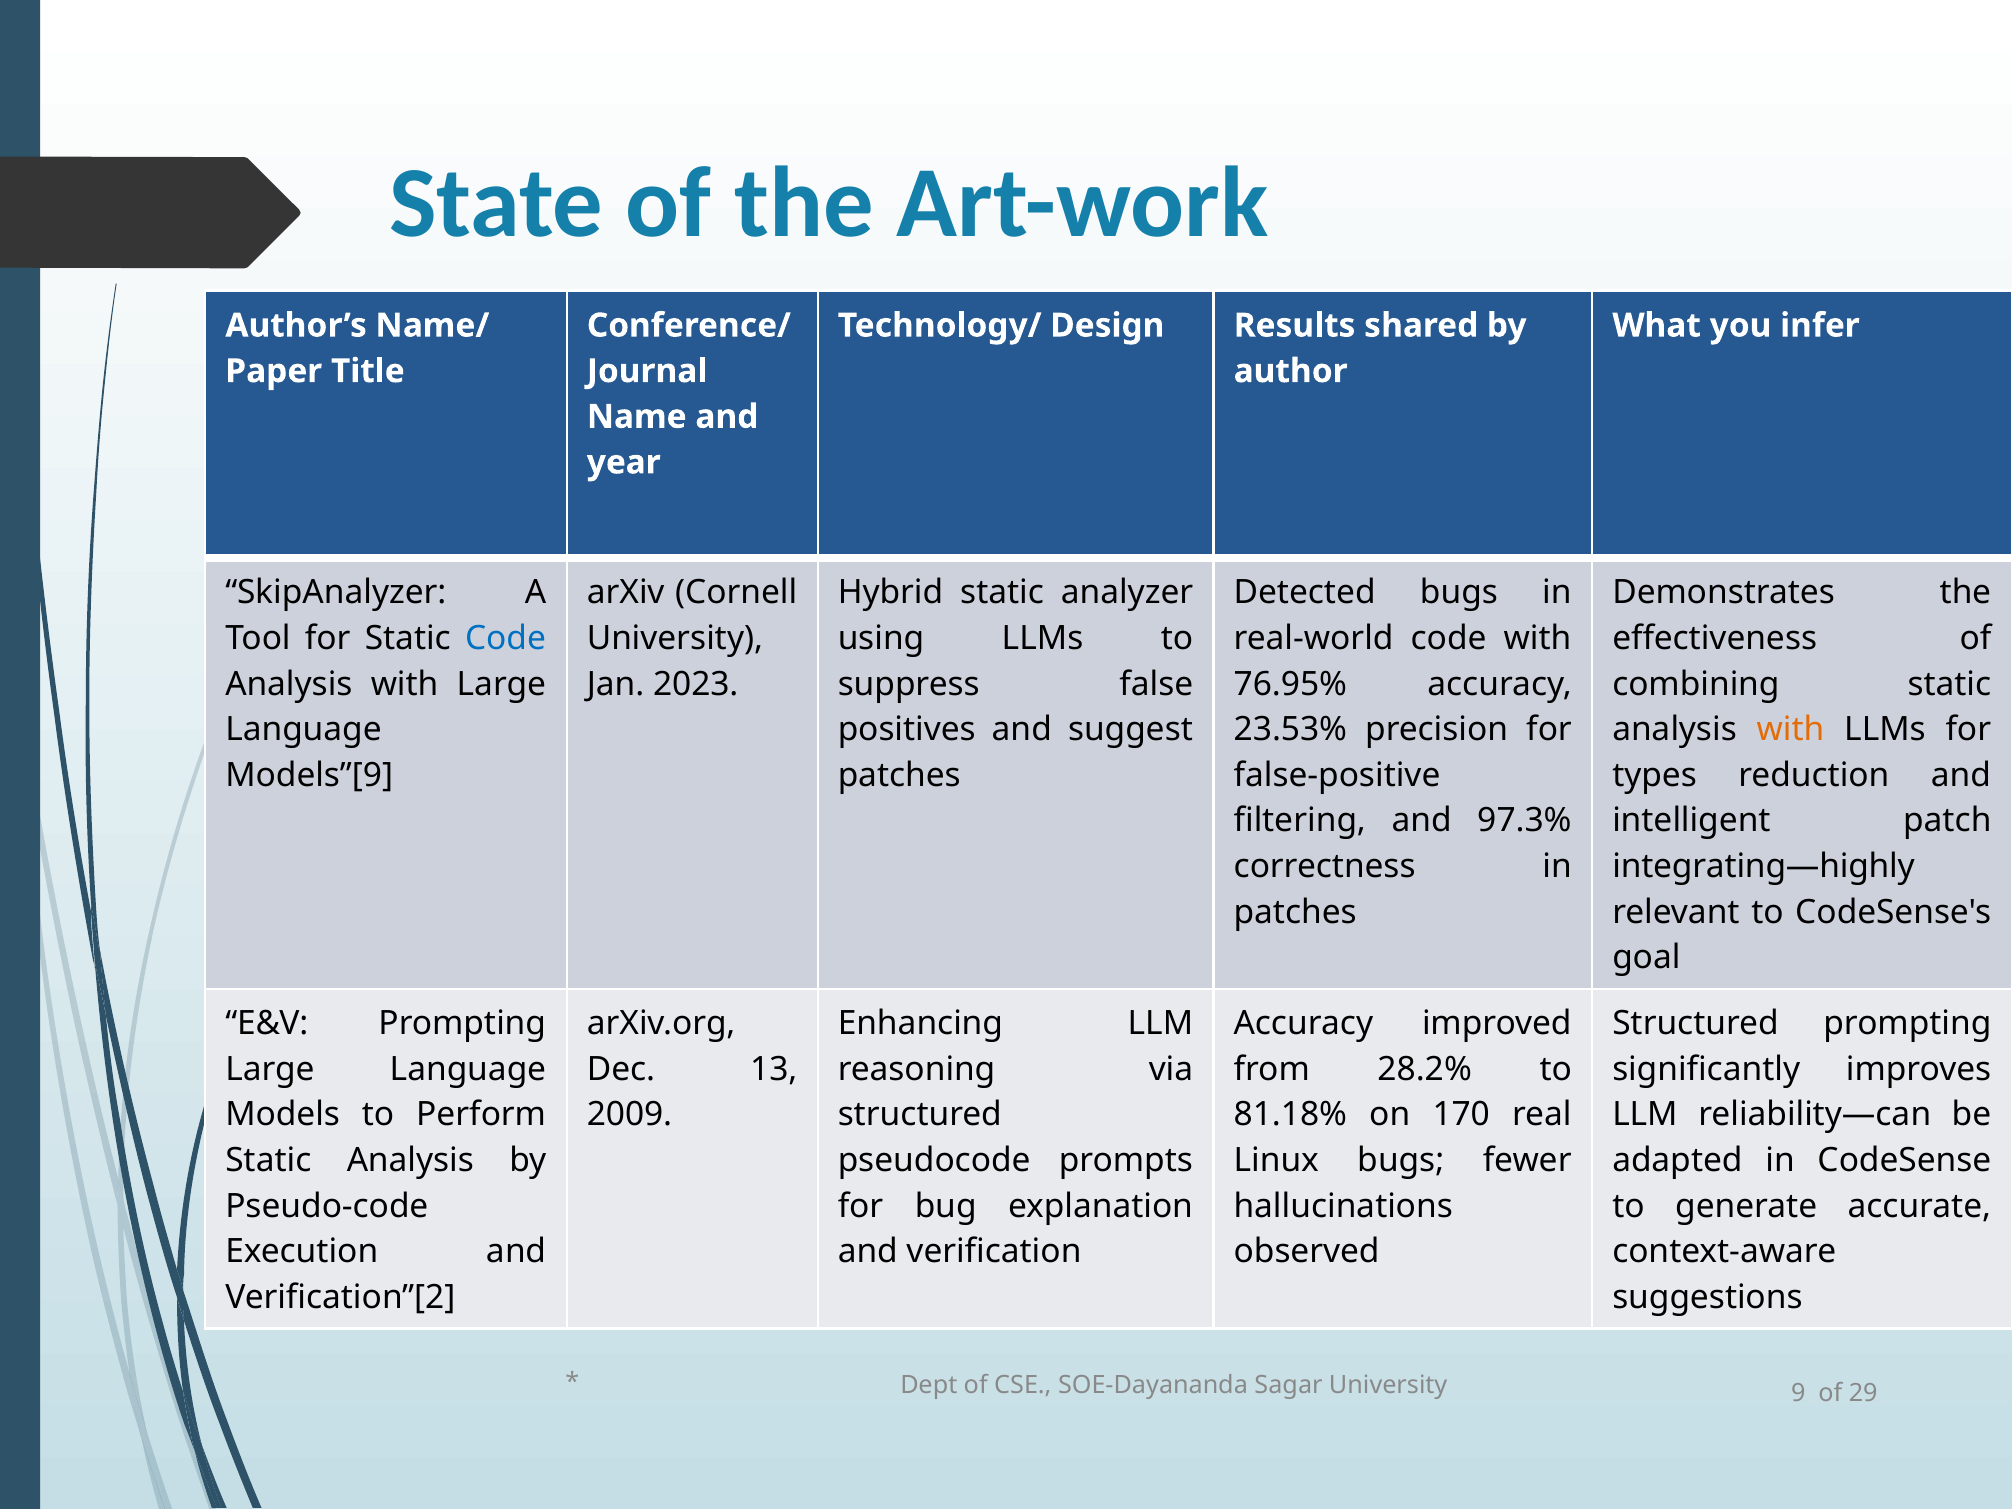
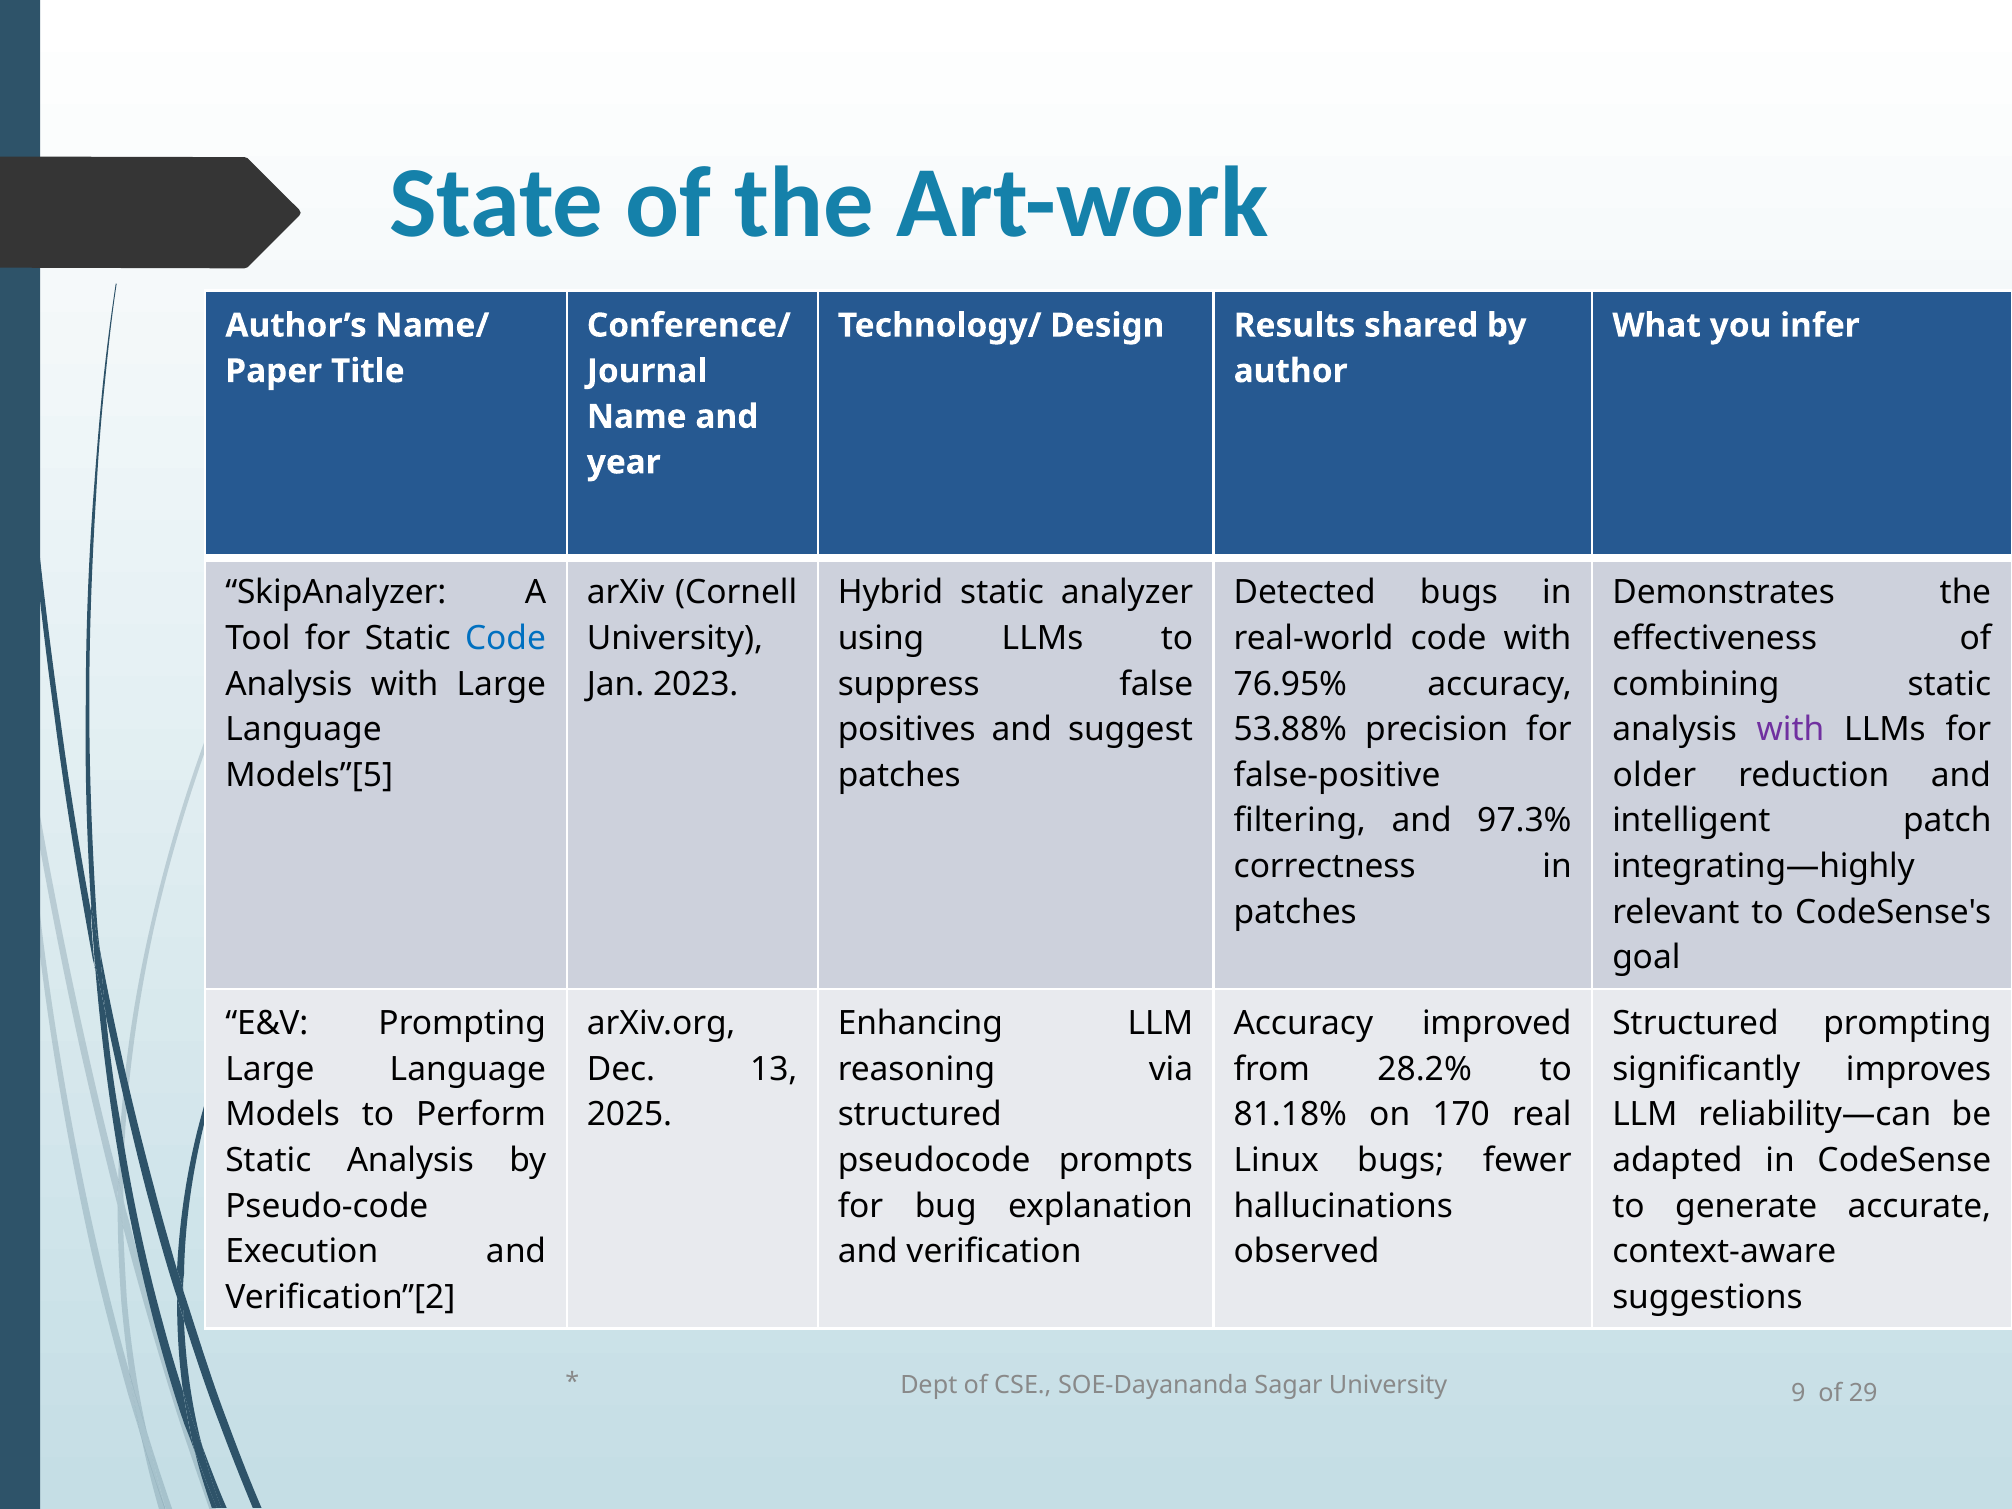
23.53%: 23.53% -> 53.88% (1290, 730)
with colour: orange -> purple (1790, 730)
Models”[9: Models”[9 -> Models”[5 (309, 775)
types: types -> older (1654, 775)
2009: 2009 -> 2025 (630, 1115)
